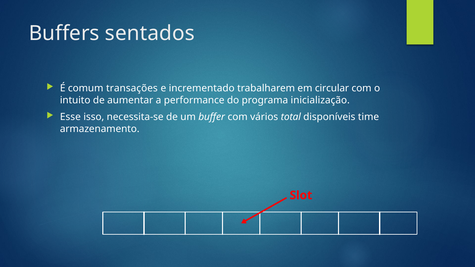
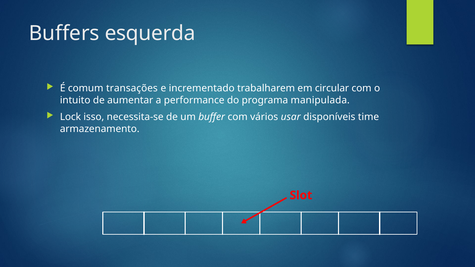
sentados: sentados -> esquerda (150, 33)
inicialização: inicialização -> manipulada (320, 100)
Esse: Esse -> Lock (70, 117)
total: total -> usar (291, 117)
